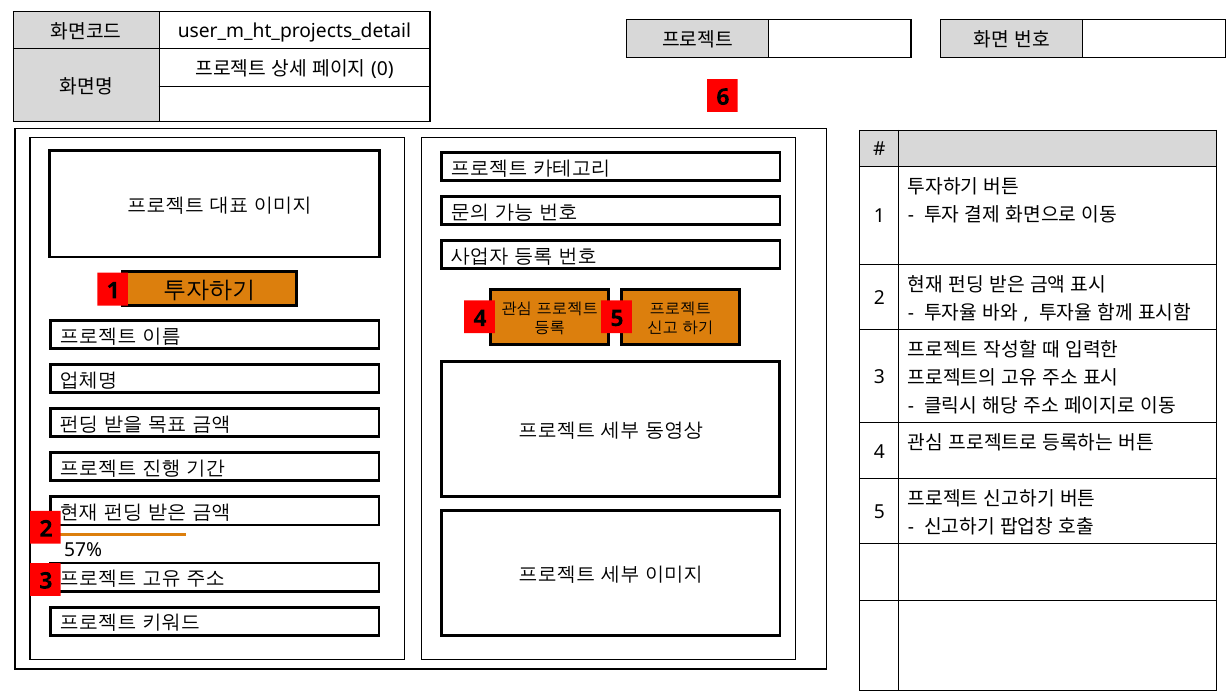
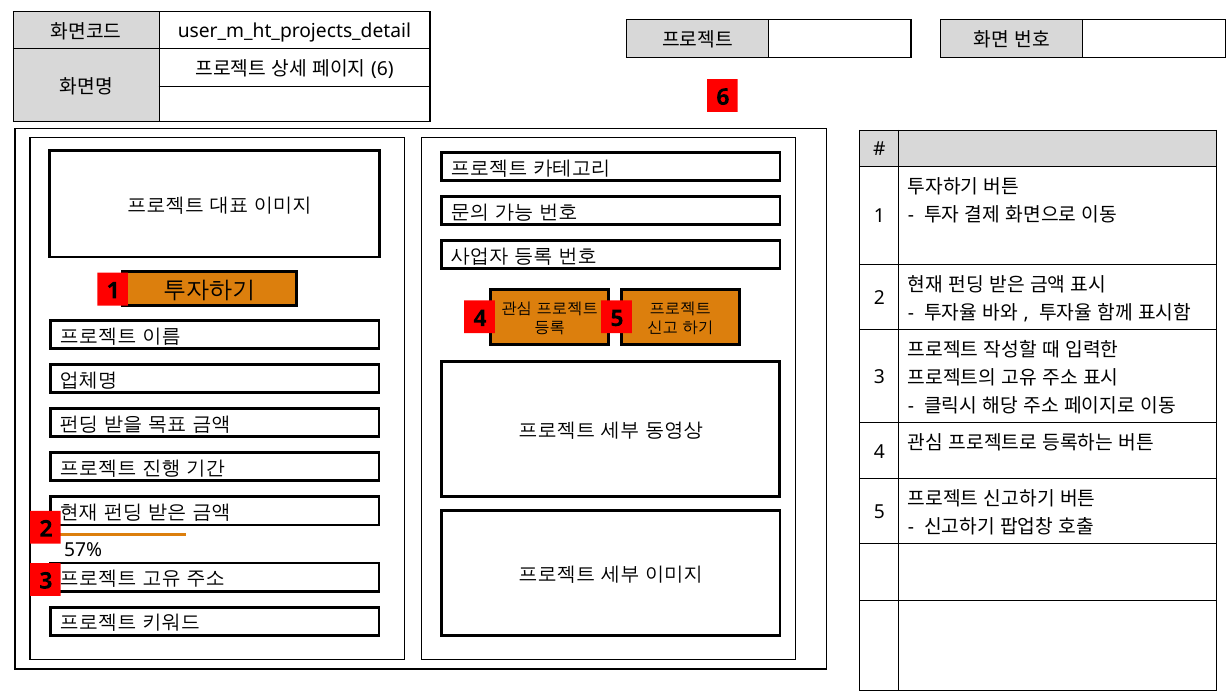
0: 0 -> 6 (382, 69)
